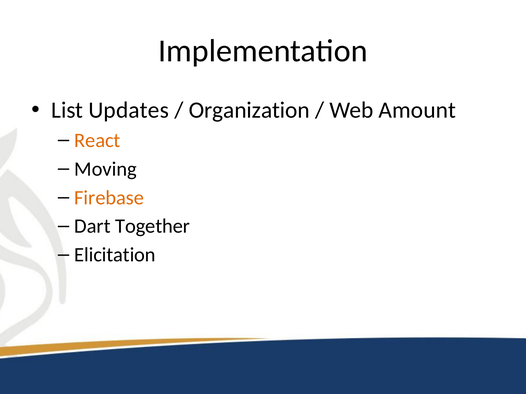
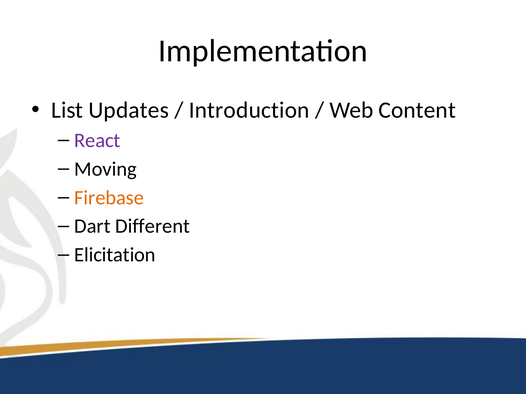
Organization: Organization -> Introduction (249, 110)
Amount: Amount -> Content (417, 110)
React colour: orange -> purple (97, 141)
Together: Together -> Different (153, 227)
